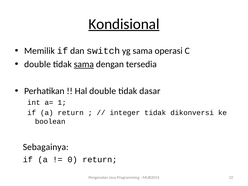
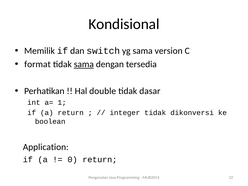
Kondisional underline: present -> none (124, 24)
operasi: operasi -> version (169, 51)
double: double -> format (37, 64)
Sebagainya: Sebagainya -> Application (46, 147)
